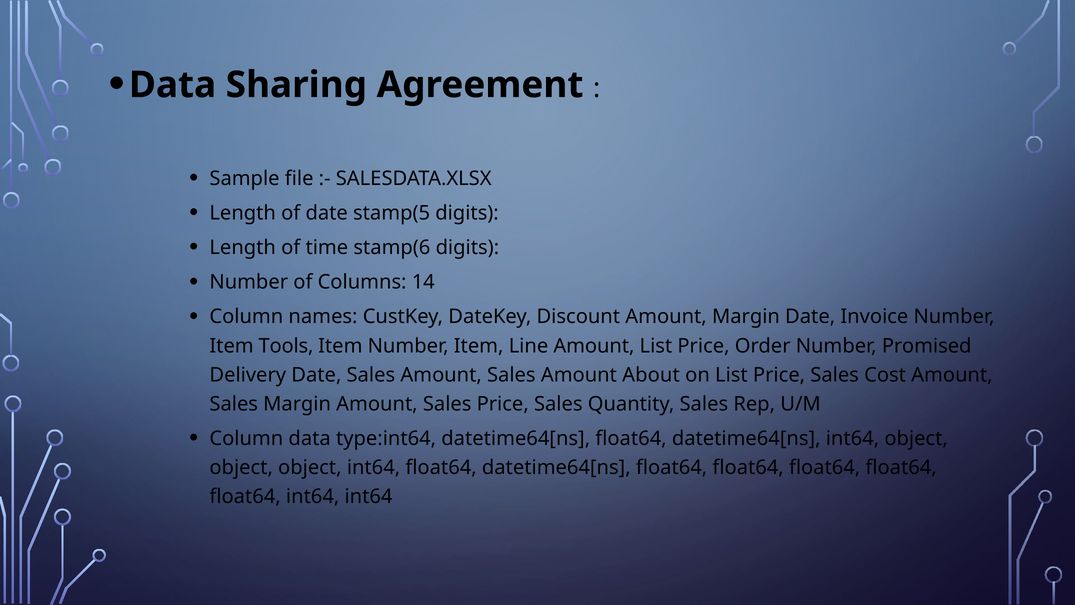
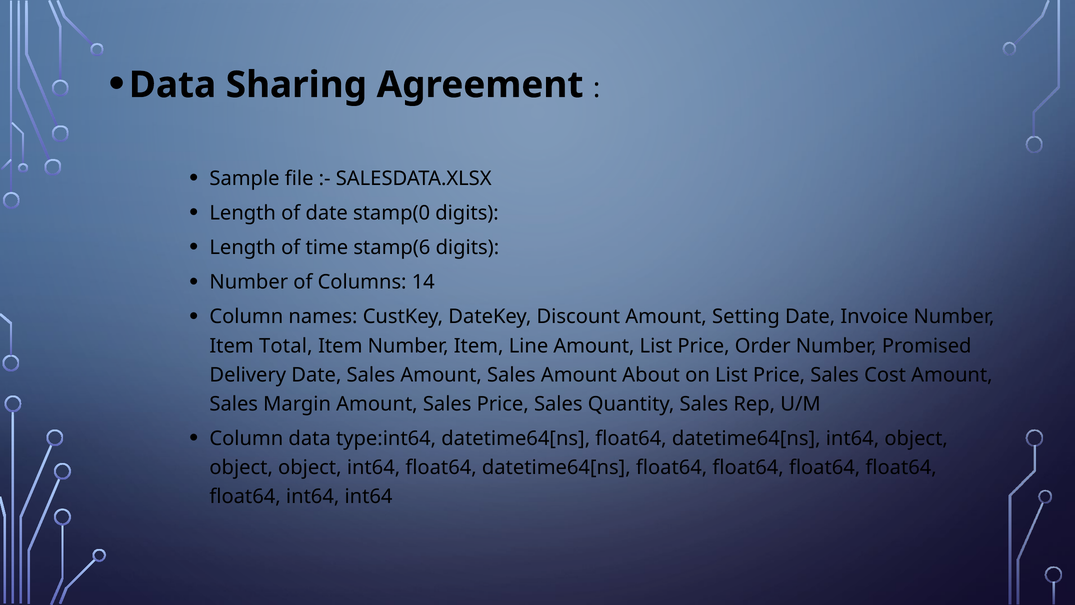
stamp(5: stamp(5 -> stamp(0 (392, 213)
Amount Margin: Margin -> Setting (746, 317)
Tools: Tools -> Total (286, 346)
